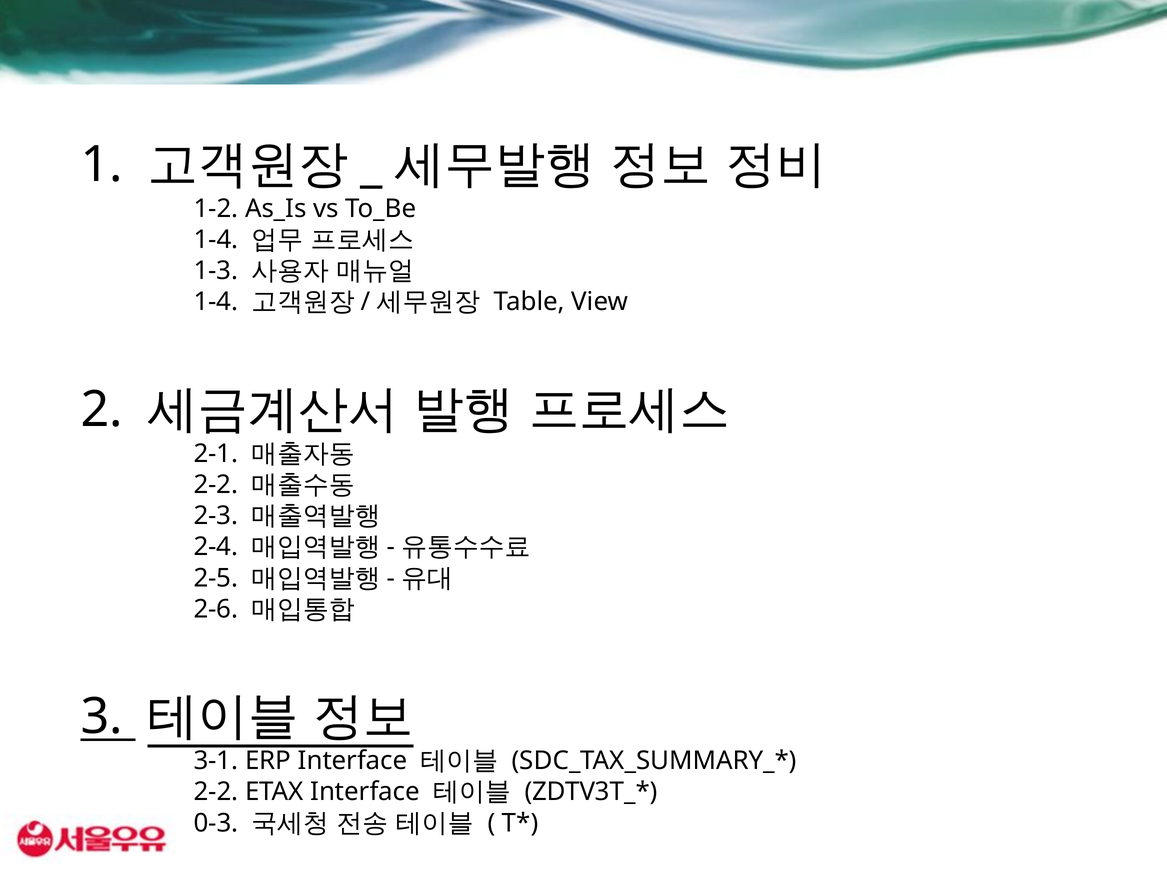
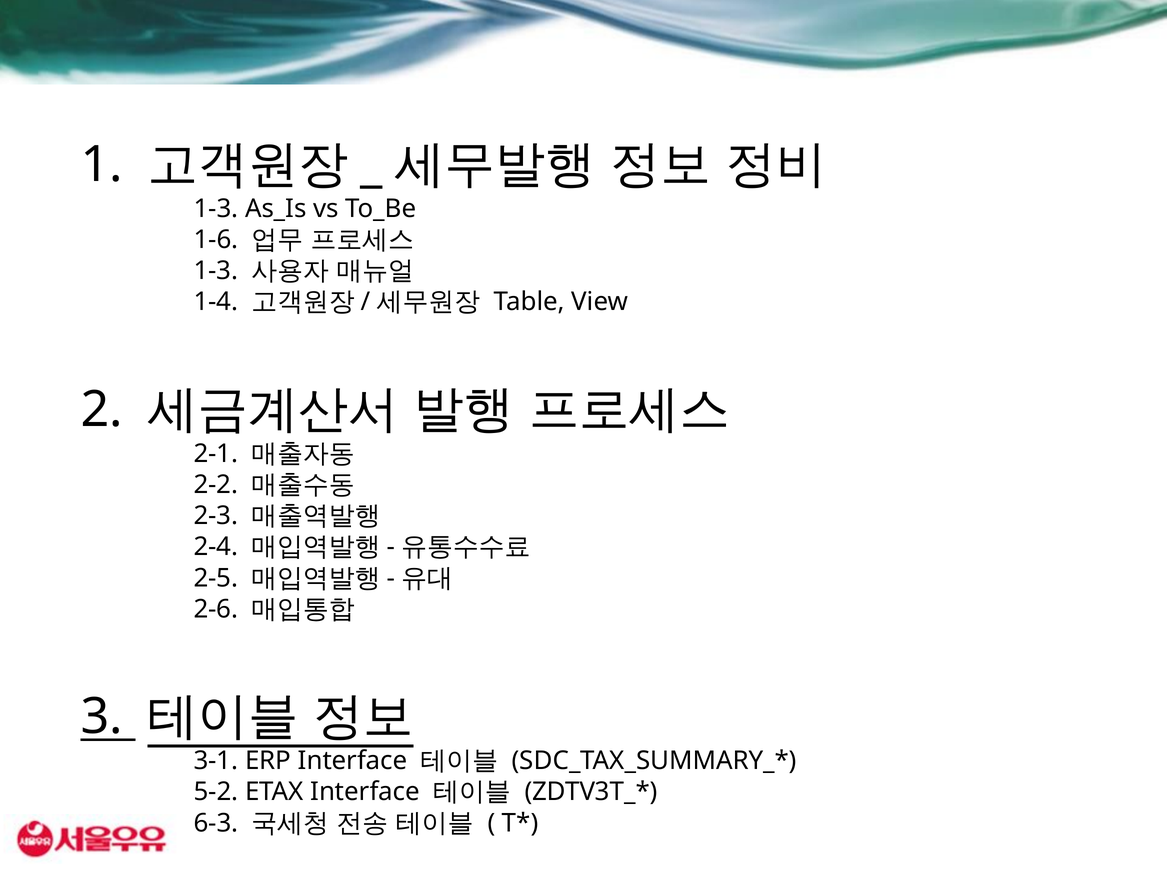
1-2: 1-2 -> 1-3 (216, 209)
1-4: 1-4 -> 1-6 (216, 240)
2-2: 2-2 -> 5-2 (216, 792)
0-3: 0-3 -> 6-3 (216, 823)
